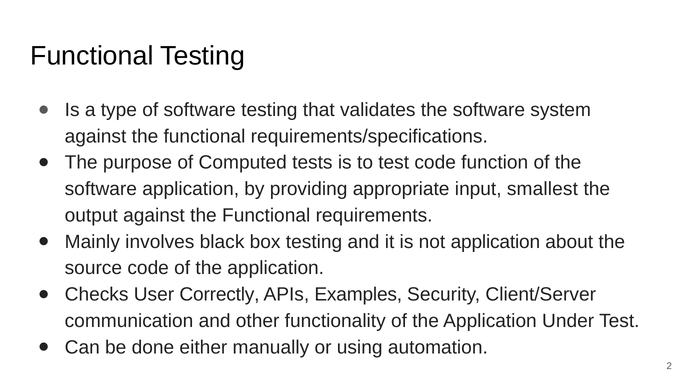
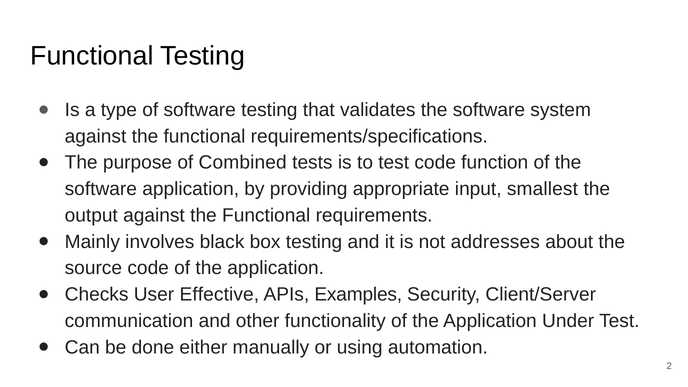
Computed: Computed -> Combined (243, 163)
not application: application -> addresses (495, 242)
Correctly: Correctly -> Effective (219, 295)
